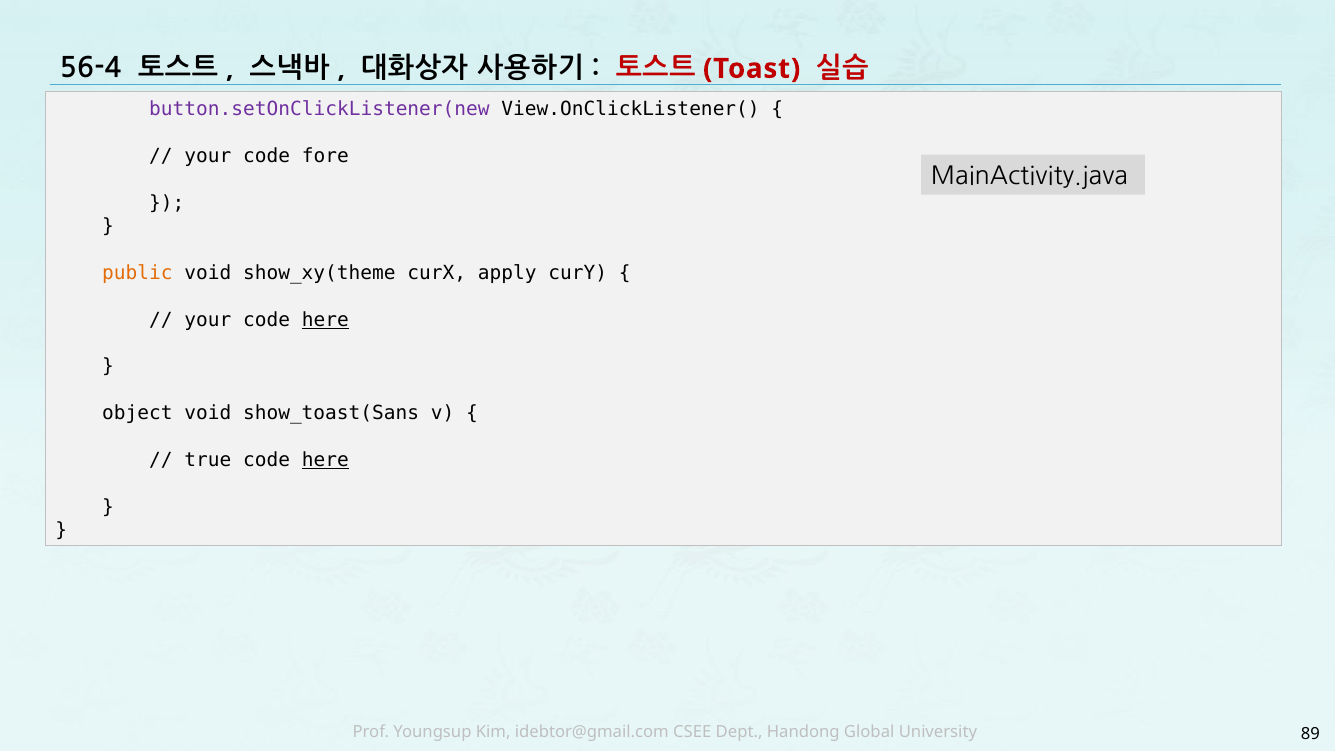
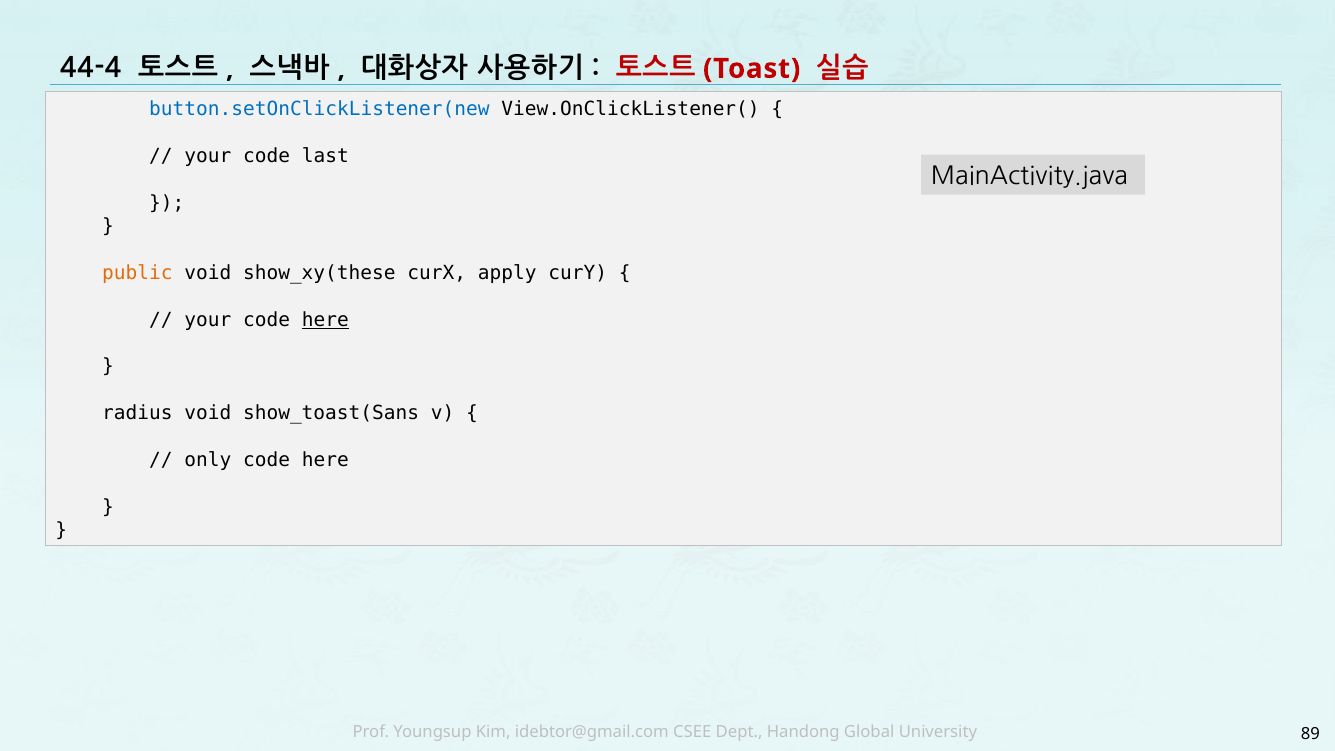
56-4: 56-4 -> 44-4 (91, 69)
button.setOnClickListener(new colour: purple -> blue (319, 109)
fore: fore -> last (325, 156)
show_xy(theme: show_xy(theme -> show_xy(these (319, 273)
object: object -> radius (137, 413)
true: true -> only (208, 460)
here underline: present -> none (325, 460)
